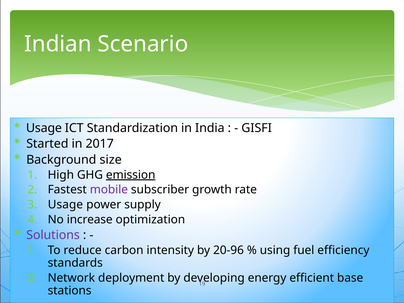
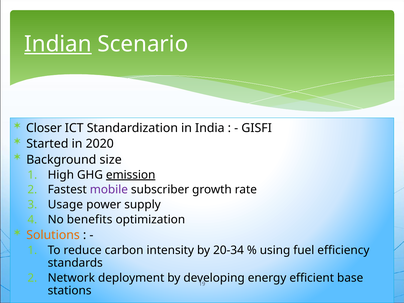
Indian underline: none -> present (58, 44)
Usage: Usage -> Closer (44, 128)
2017: 2017 -> 2020 (100, 144)
increase: increase -> benefits (90, 220)
Solutions colour: purple -> orange (53, 235)
20-96: 20-96 -> 20-34 (229, 250)
